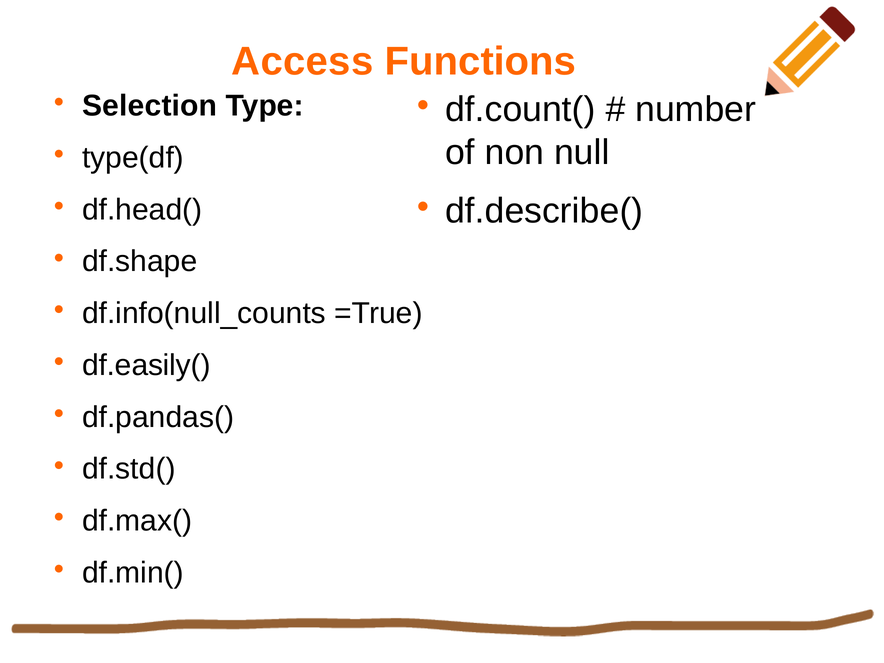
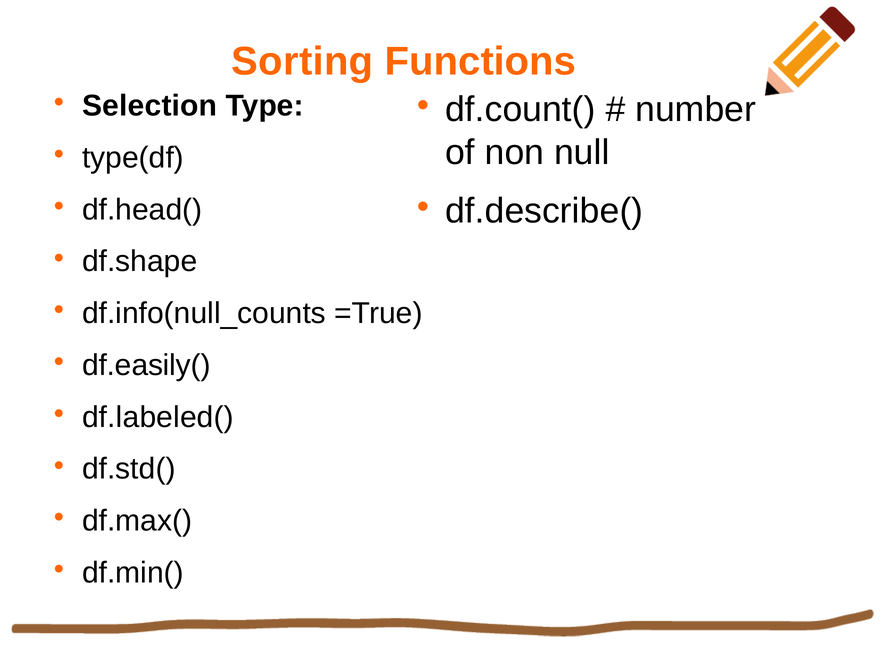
Access: Access -> Sorting (302, 62)
df.pandas(: df.pandas( -> df.labeled( (158, 417)
